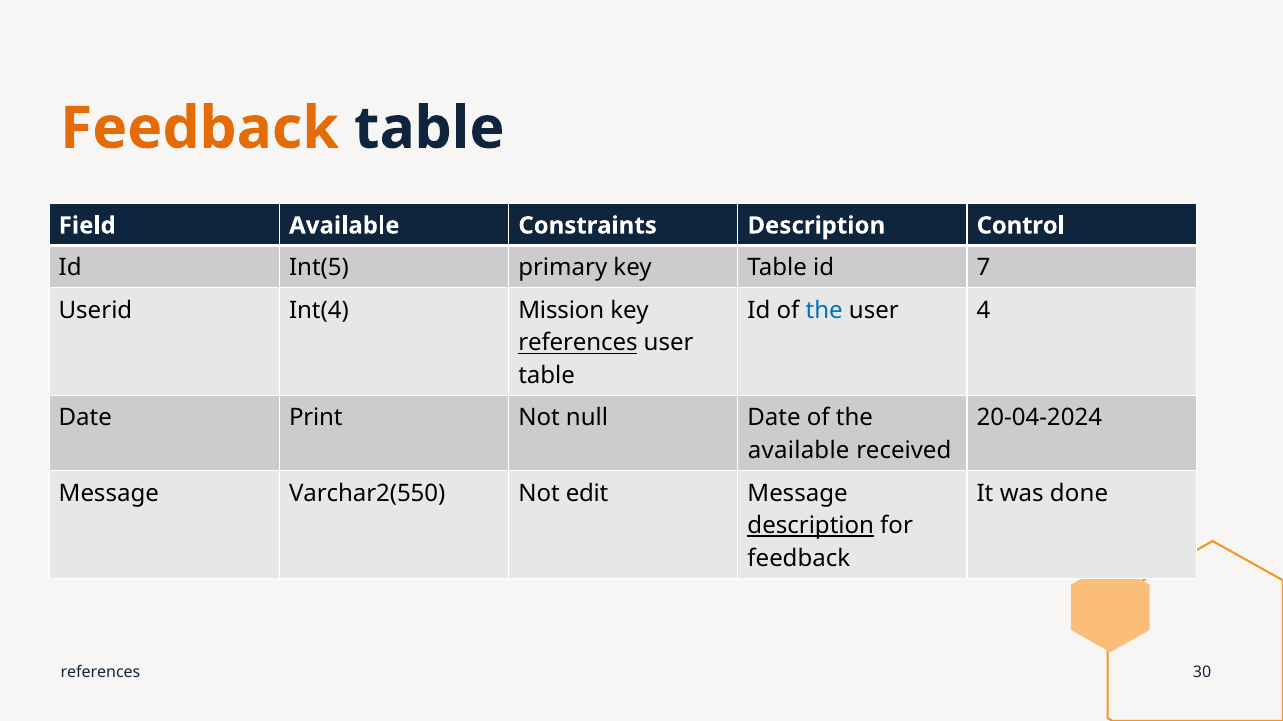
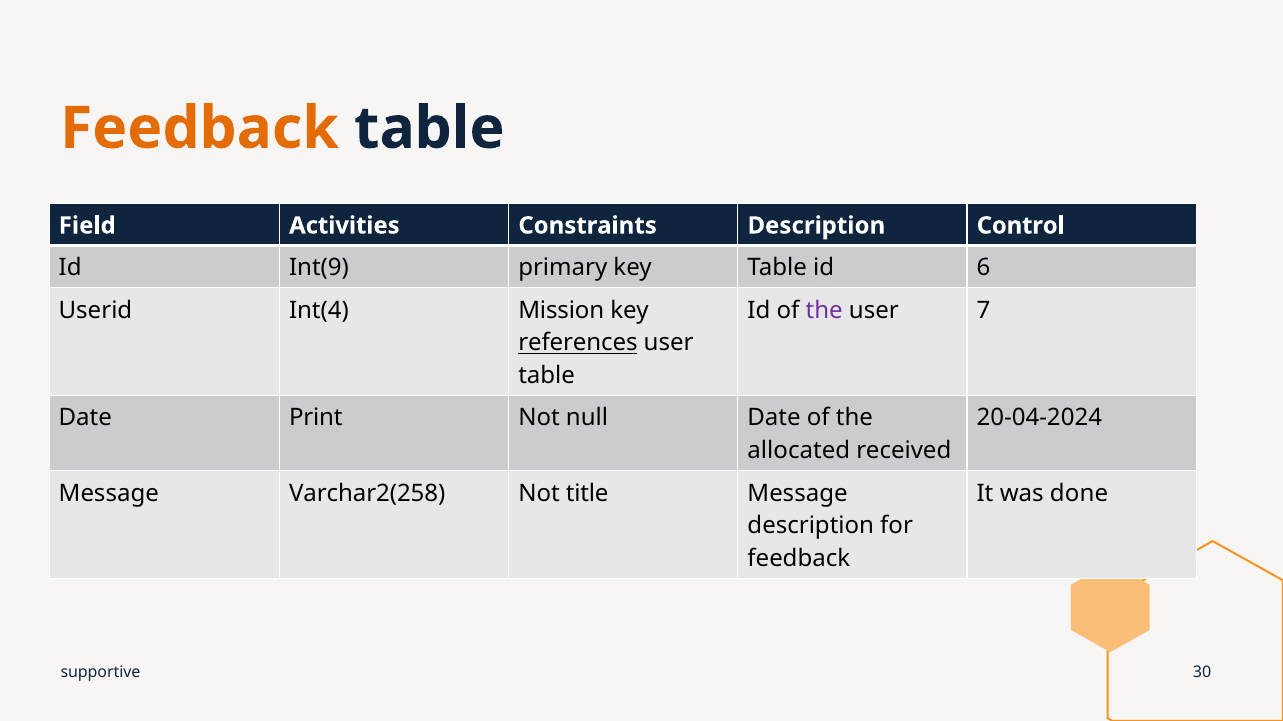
Field Available: Available -> Activities (344, 226)
Int(5: Int(5 -> Int(9 (319, 268)
7: 7 -> 6 (984, 268)
the colour: blue -> purple (824, 311)
4: 4 -> 7 (984, 311)
available: available -> allocated (799, 451)
Varchar2(550: Varchar2(550 -> Varchar2(258 (367, 494)
edit: edit -> title (587, 494)
description underline: present -> none (811, 526)
references: references -> supportive (101, 673)
